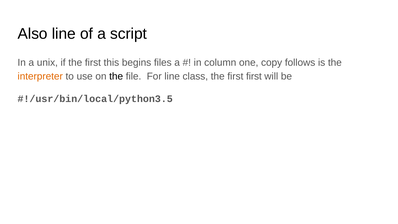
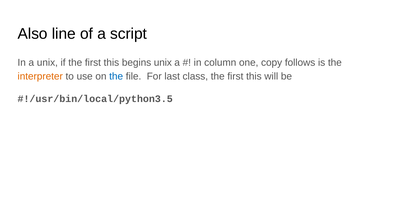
begins files: files -> unix (163, 63)
the colour: black -> blue (116, 76)
For line: line -> last (172, 76)
class the first first: first -> this (254, 76)
